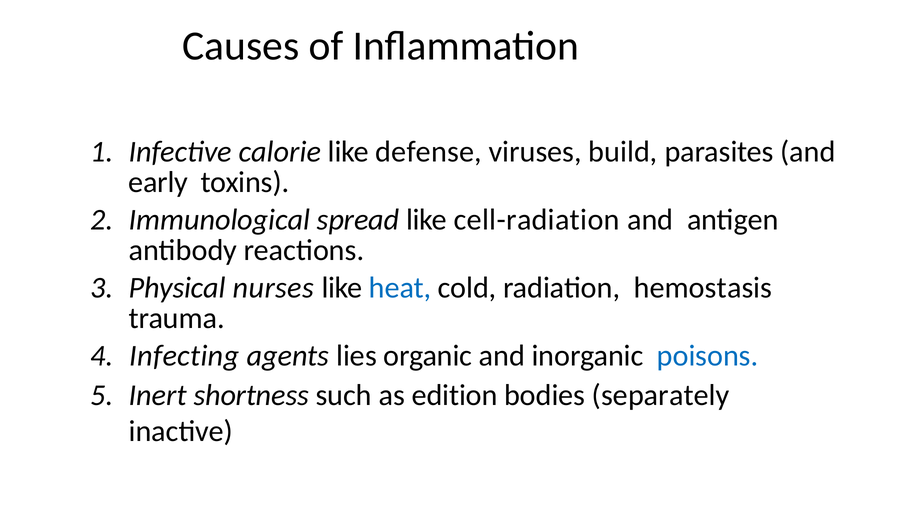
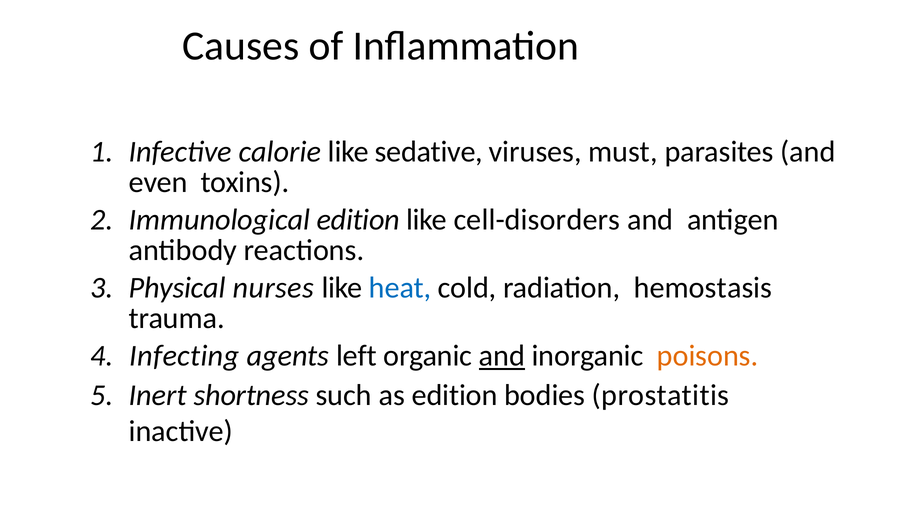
defense: defense -> sedative (429, 152)
build: build -> must (623, 152)
early: early -> even (158, 183)
Immunological spread: spread -> edition (358, 220)
cell-radiation: cell-radiation -> cell-disorders (537, 220)
lies: lies -> left (357, 356)
and underline: none -> present (502, 356)
poisons colour: blue -> orange (708, 356)
separately: separately -> prostatitis (661, 395)
